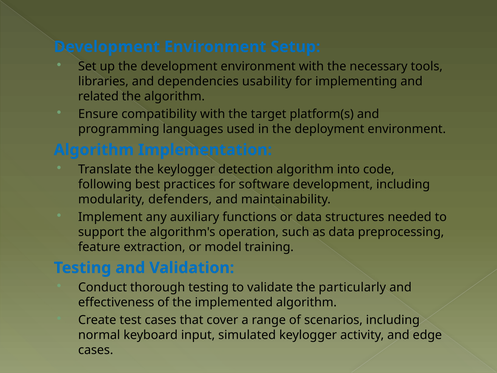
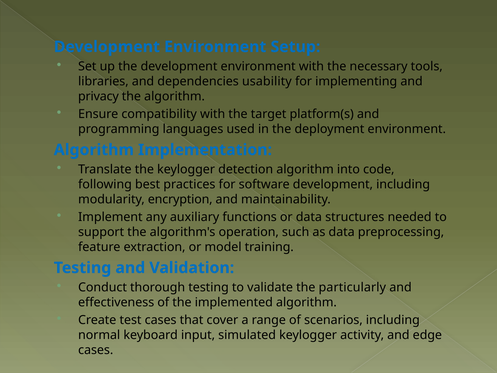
related: related -> privacy (98, 96)
defenders: defenders -> encryption (180, 199)
